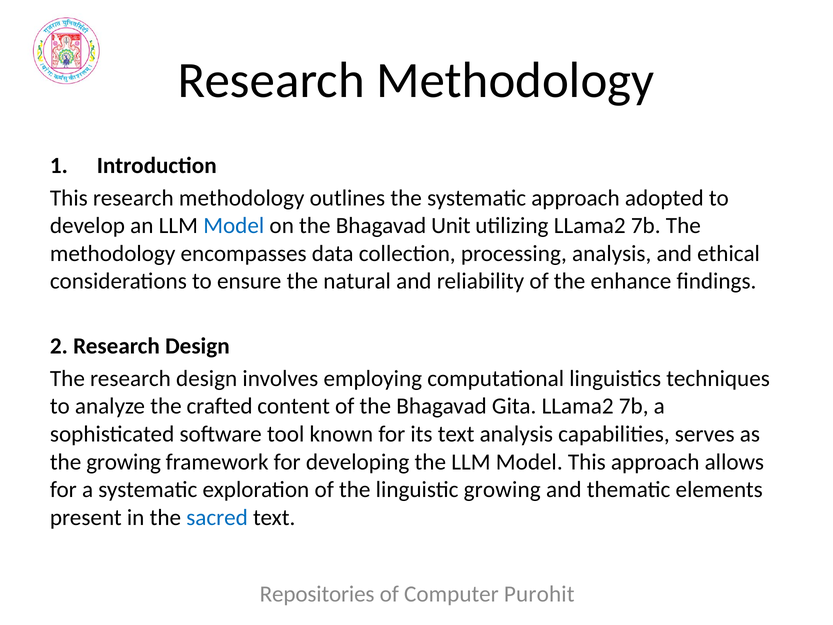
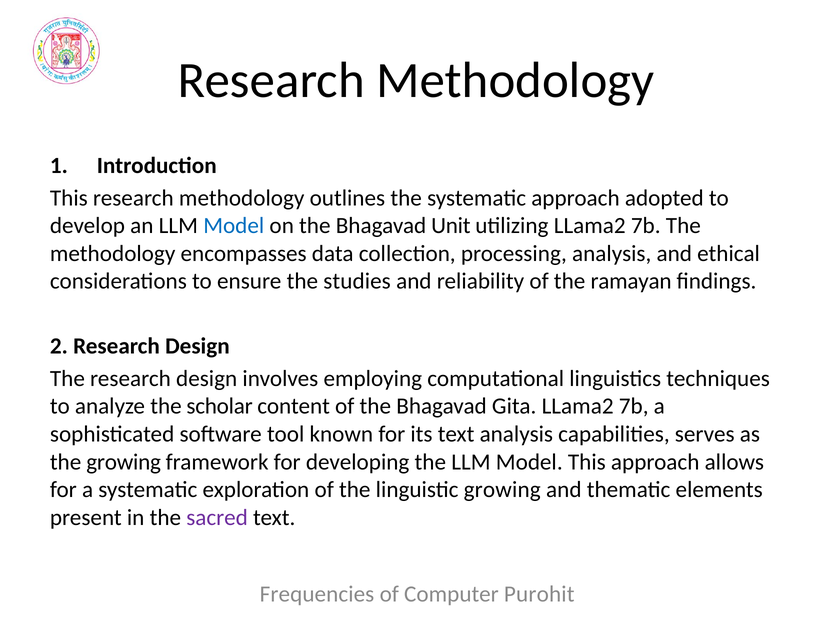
natural: natural -> studies (357, 281)
enhance: enhance -> ramayan (631, 281)
crafted: crafted -> scholar (220, 406)
sacred colour: blue -> purple (217, 517)
Repositories: Repositories -> Frequencies (317, 594)
